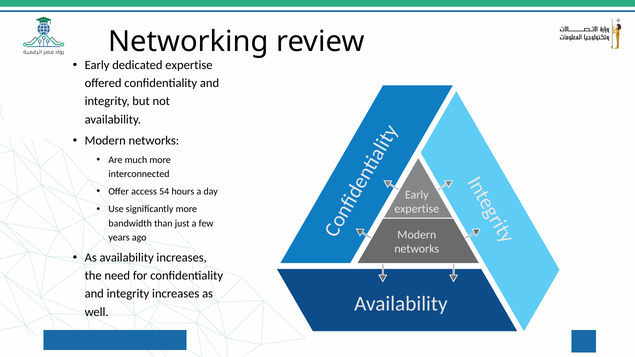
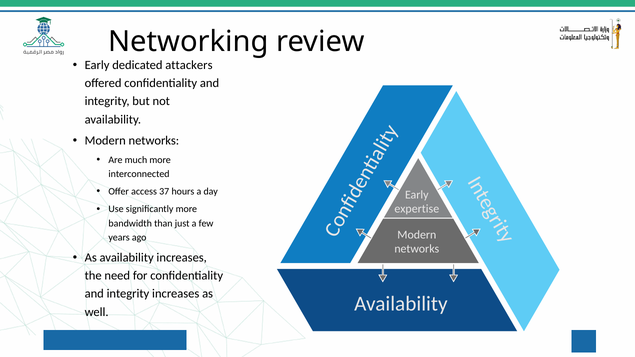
dedicated expertise: expertise -> attackers (189, 65)
54: 54 -> 37 (164, 192)
